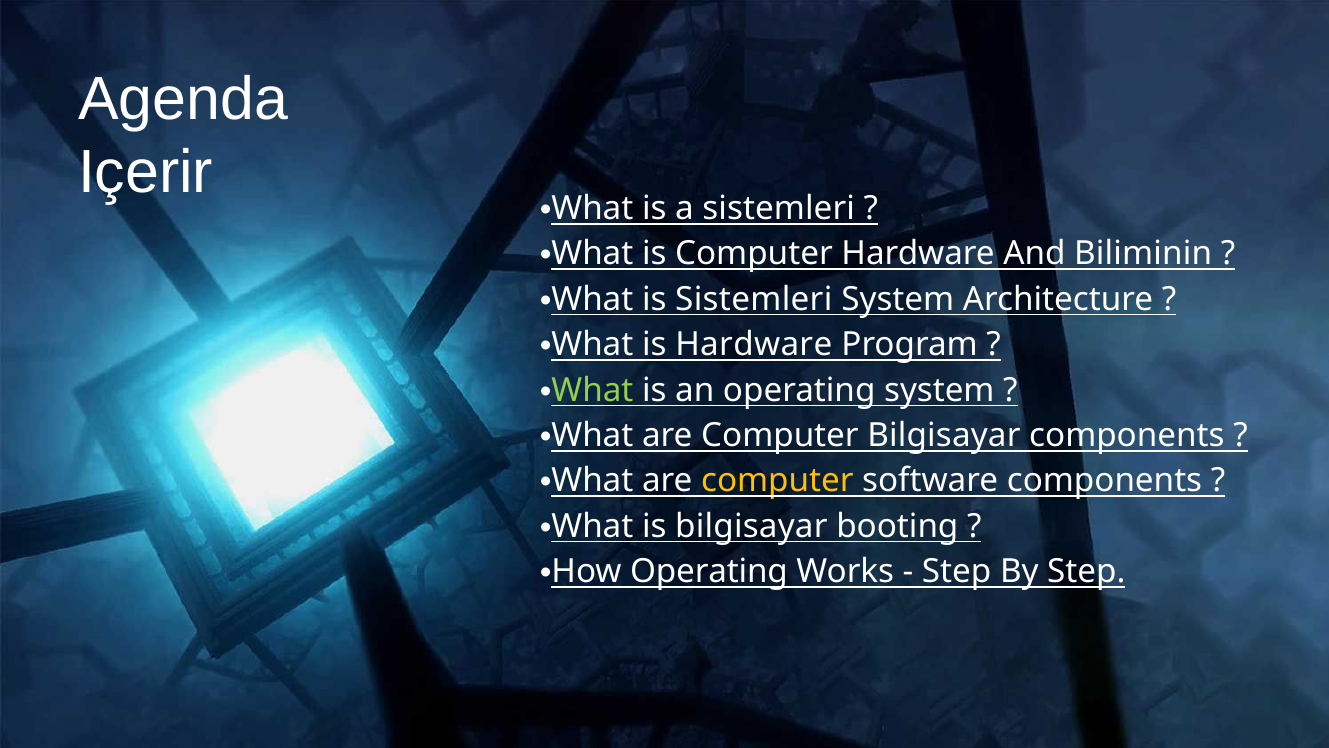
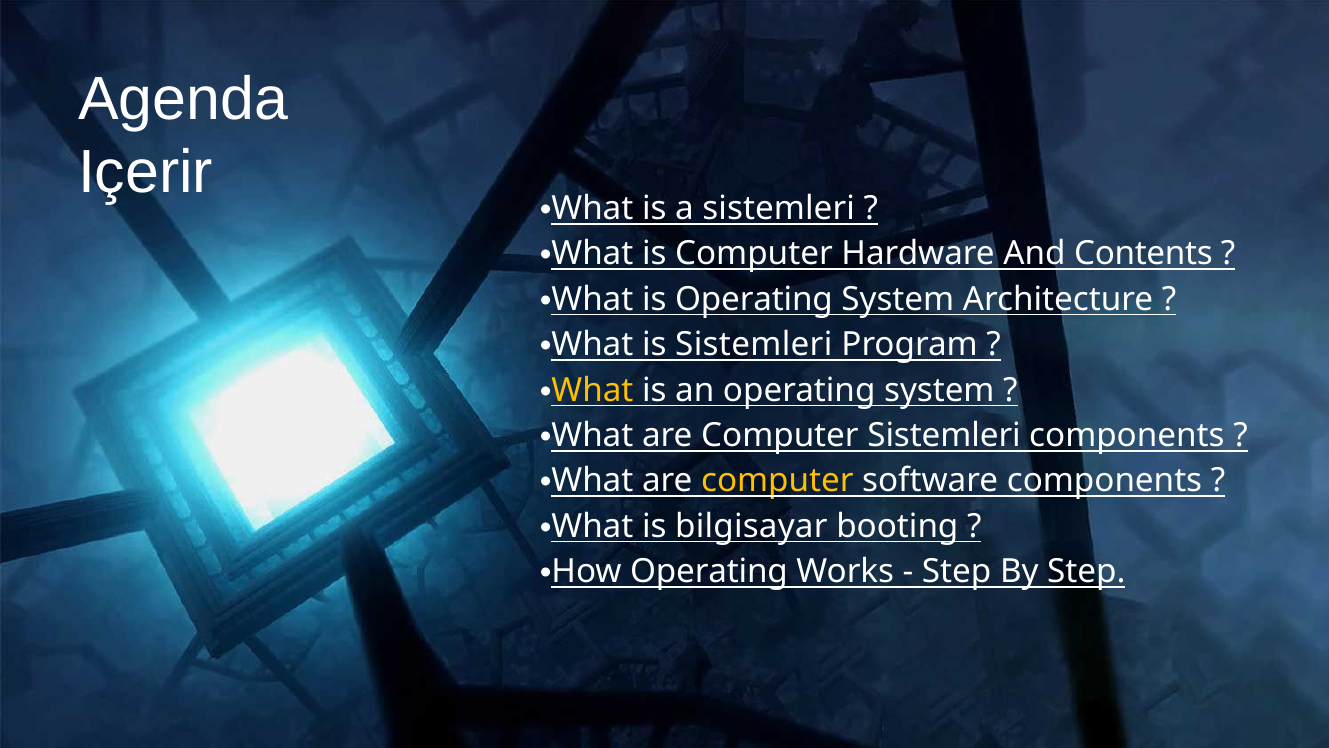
Biliminin: Biliminin -> Contents (1143, 254)
is Sistemleri: Sistemleri -> Operating (754, 299)
is Hardware: Hardware -> Sistemleri (754, 345)
What colour: light green -> yellow (592, 390)
Computer Bilgisayar: Bilgisayar -> Sistemleri (944, 435)
